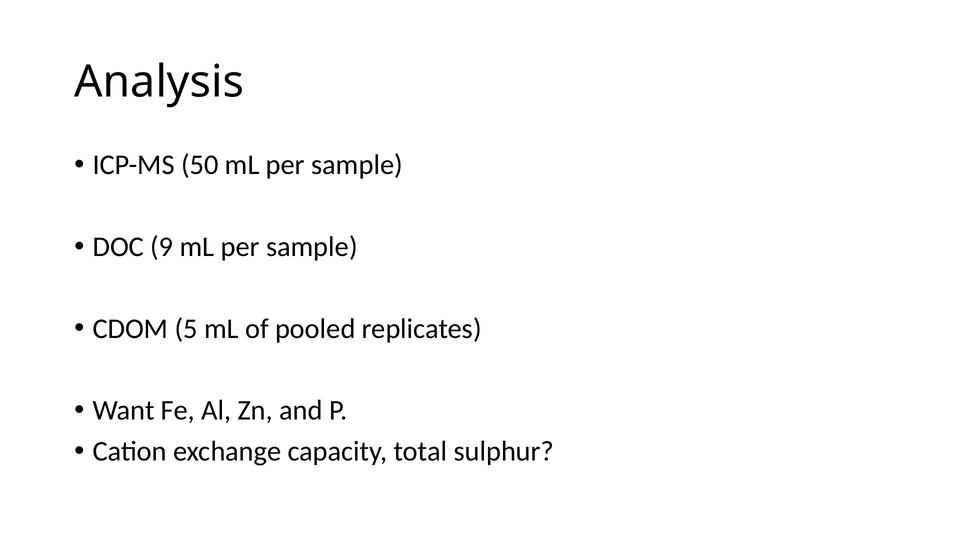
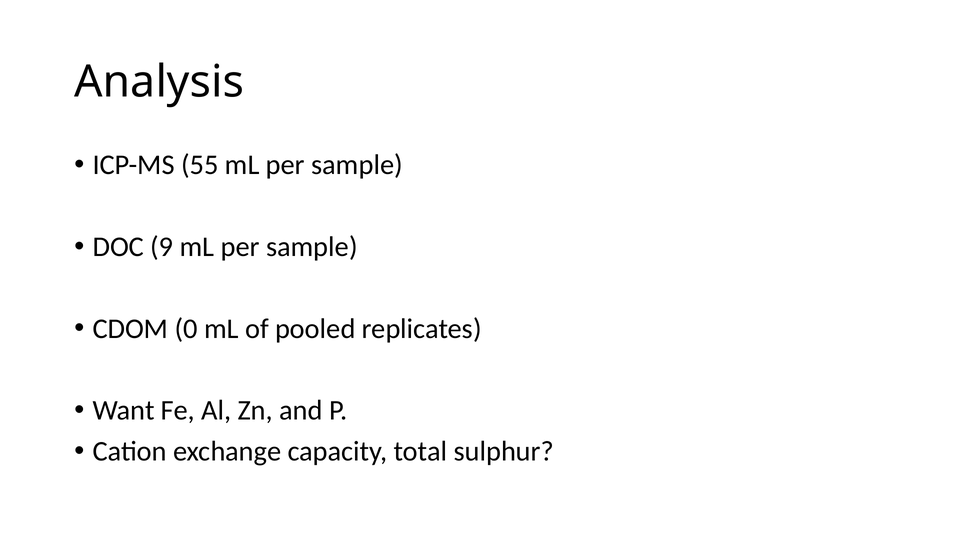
50: 50 -> 55 (200, 165)
5: 5 -> 0 (186, 328)
